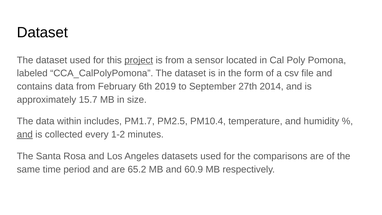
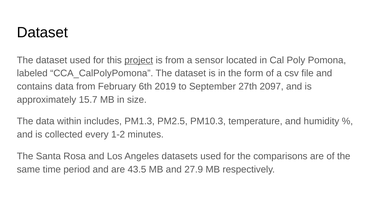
2014: 2014 -> 2097 (272, 86)
PM1.7: PM1.7 -> PM1.3 (140, 121)
PM10.4: PM10.4 -> PM10.3 (208, 121)
and underline: present -> none (25, 134)
65.2: 65.2 -> 43.5 (137, 169)
60.9: 60.9 -> 27.9 (194, 169)
